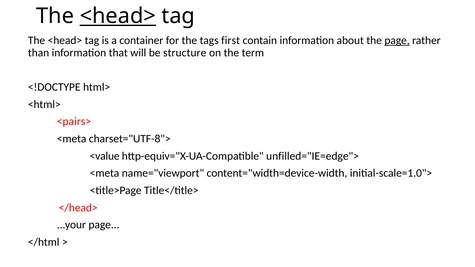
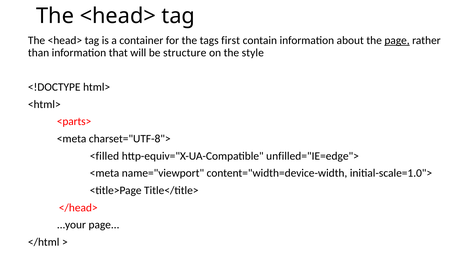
<head> underline: present -> none (118, 16)
term: term -> style (253, 53)
<pairs>: <pairs> -> <parts> (74, 122)
<value: <value -> <filled (104, 156)
